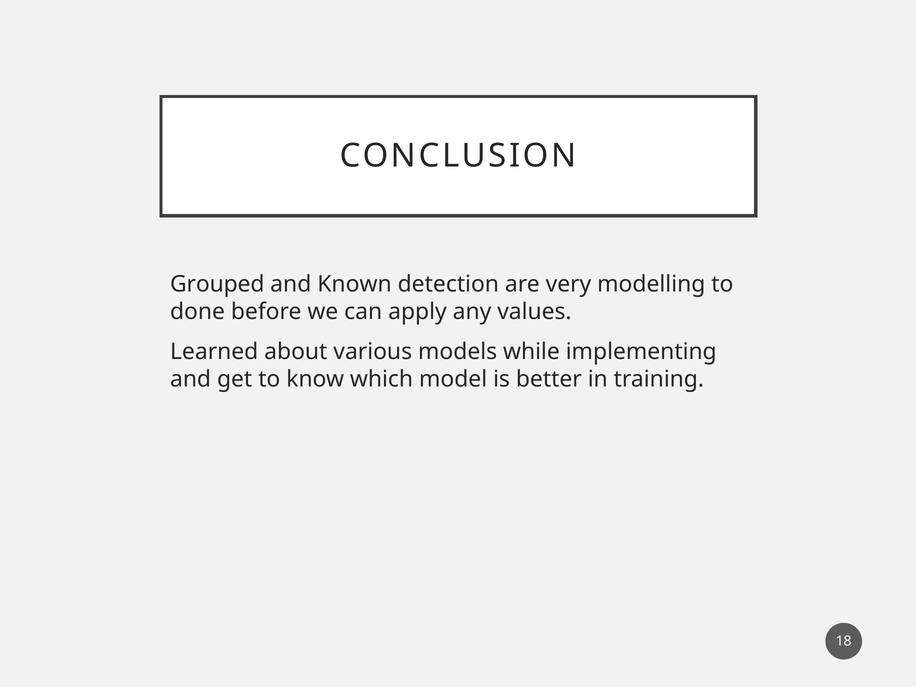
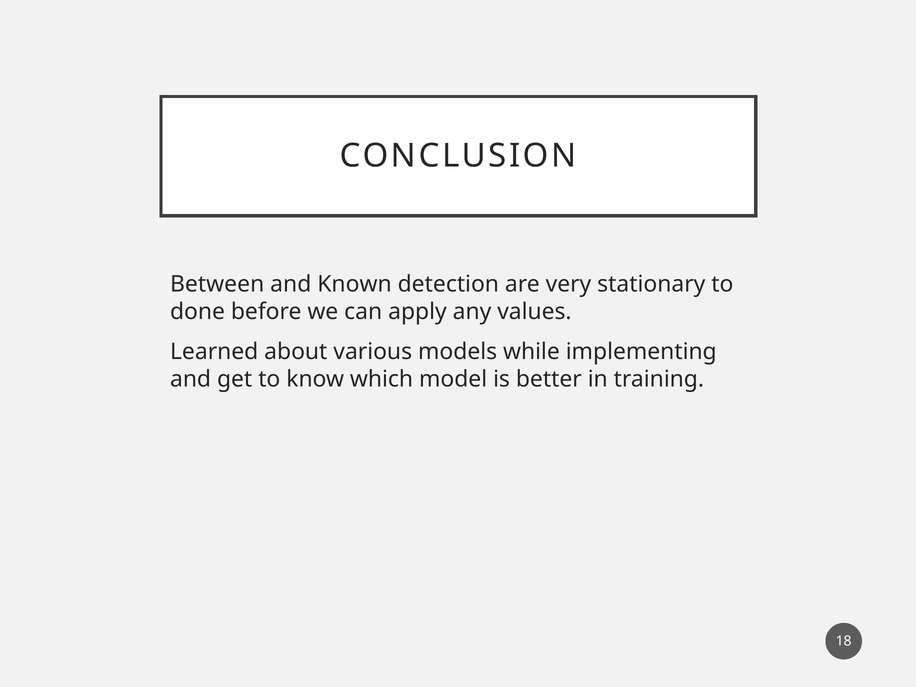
Grouped: Grouped -> Between (217, 284)
modelling: modelling -> stationary (651, 284)
